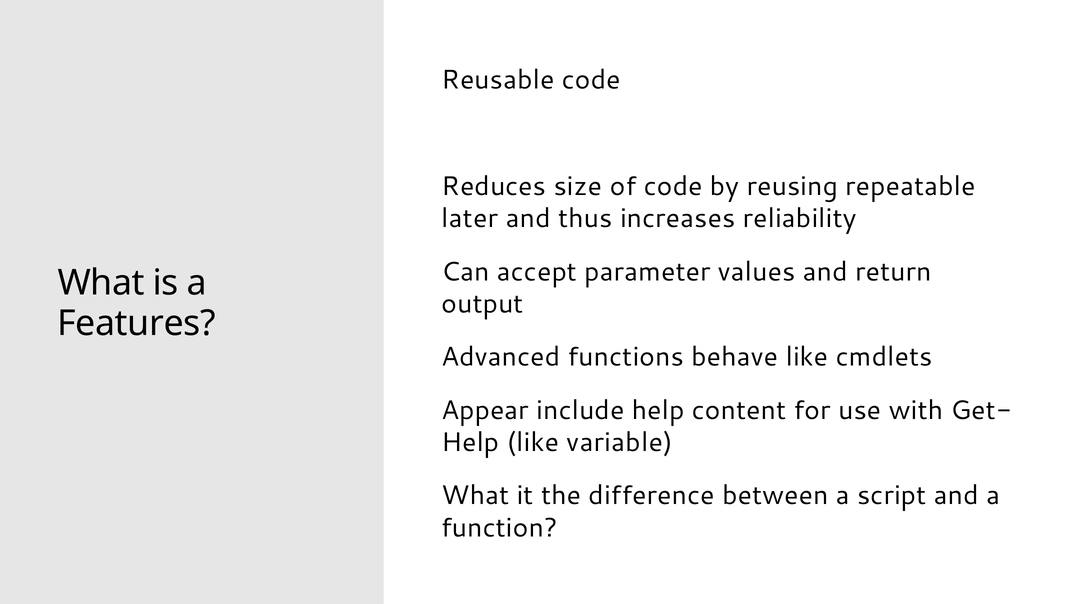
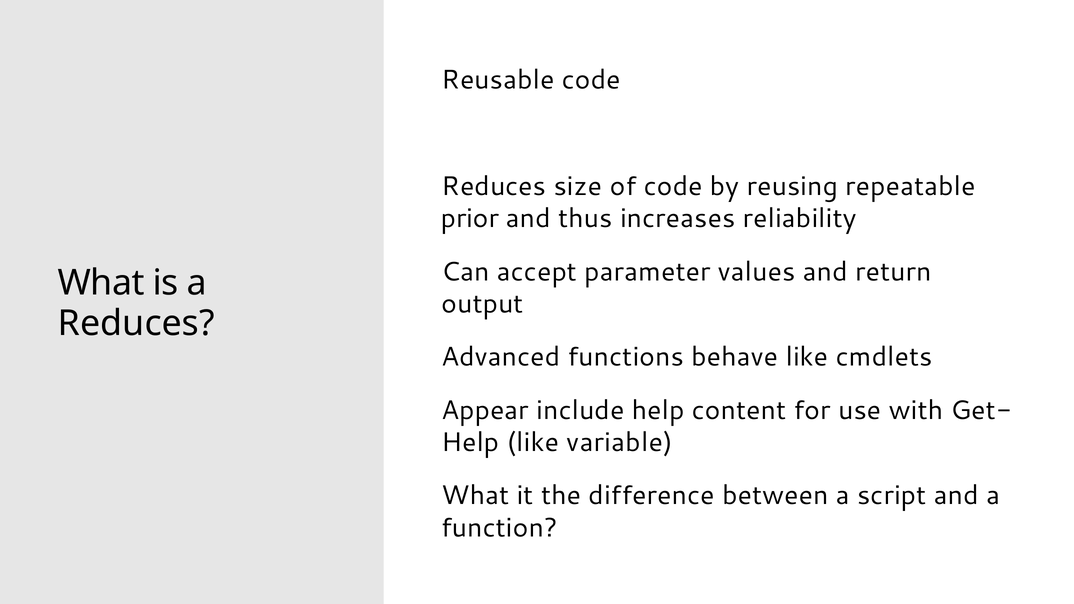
later: later -> prior (470, 219)
Features: Features -> Reduces (136, 324)
